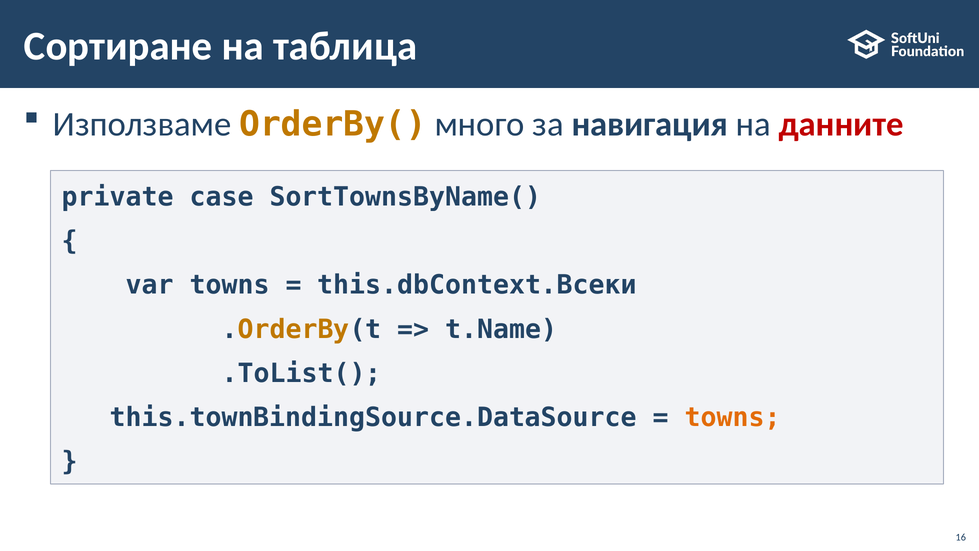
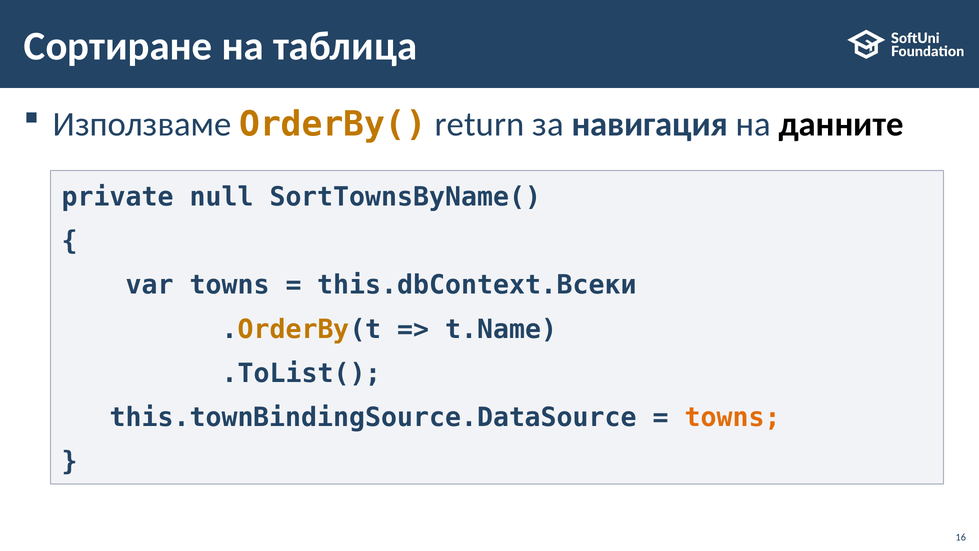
много: много -> return (480, 124)
данните colour: red -> black (841, 124)
case: case -> null (222, 197)
